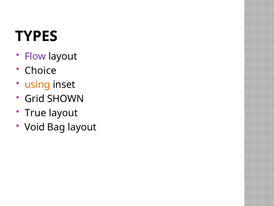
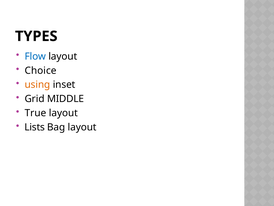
Flow colour: purple -> blue (35, 56)
SHOWN: SHOWN -> MIDDLE (66, 99)
Void: Void -> Lists (35, 127)
